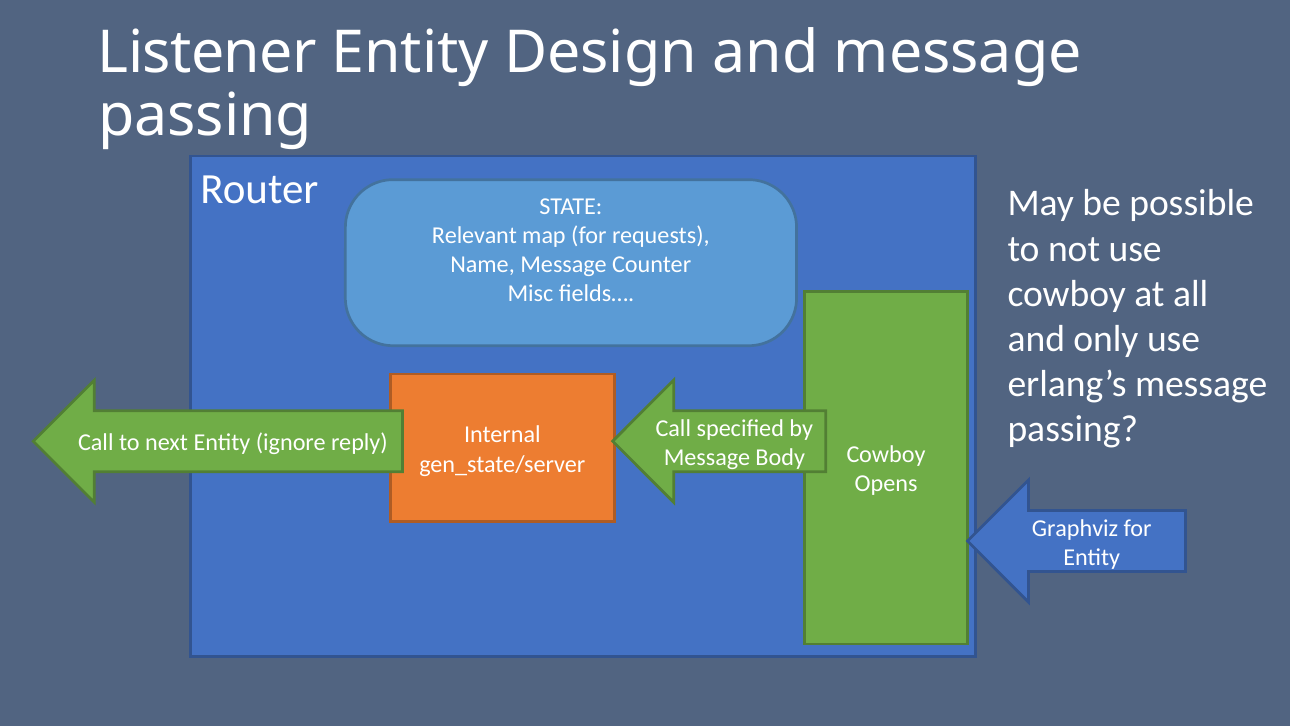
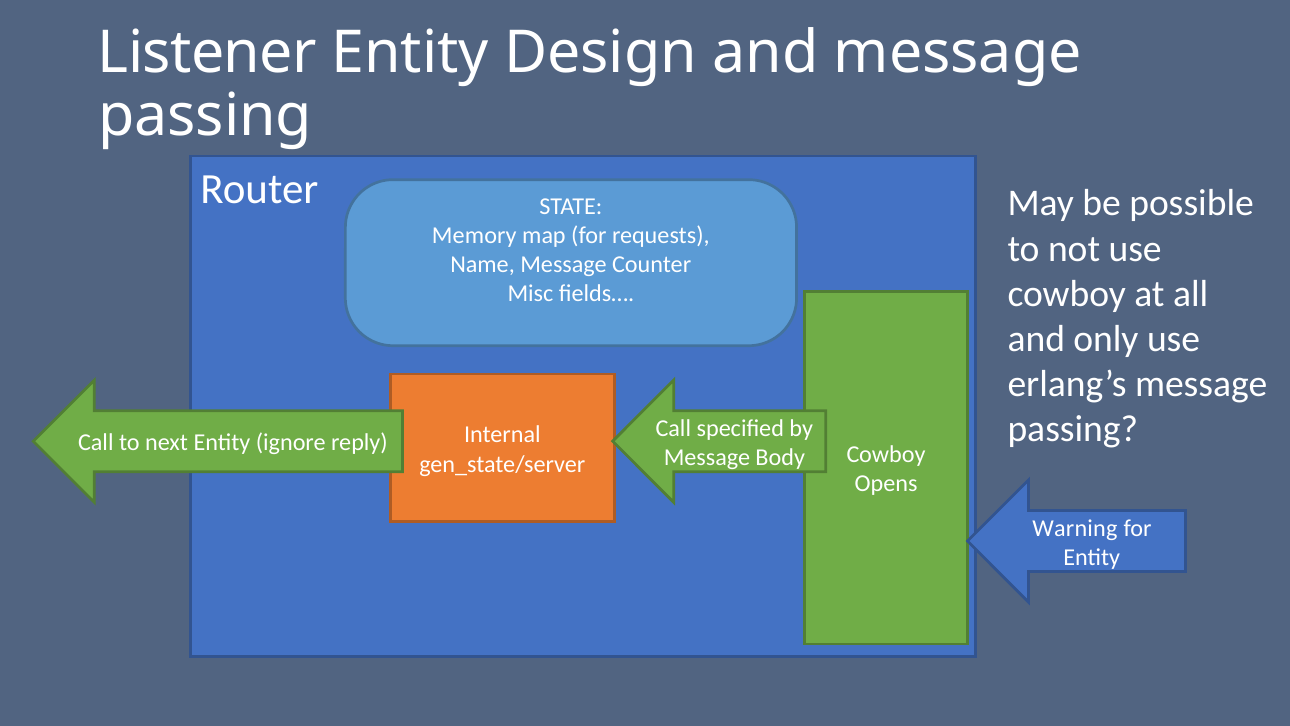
Relevant: Relevant -> Memory (474, 235)
Graphviz: Graphviz -> Warning (1075, 528)
